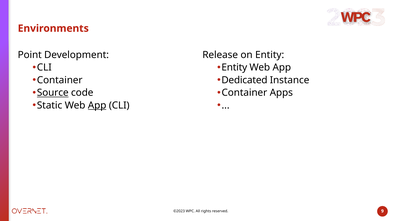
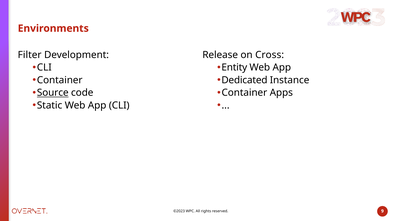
Point: Point -> Filter (30, 55)
on Entity: Entity -> Cross (270, 55)
App underline: present -> none (97, 106)
